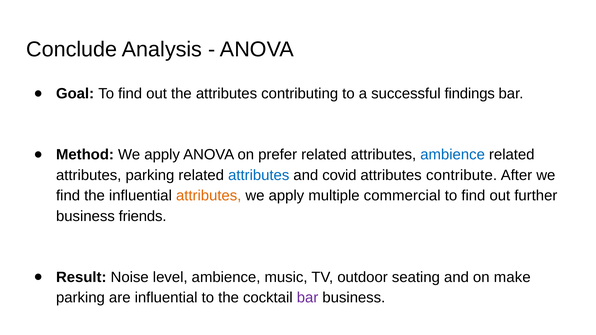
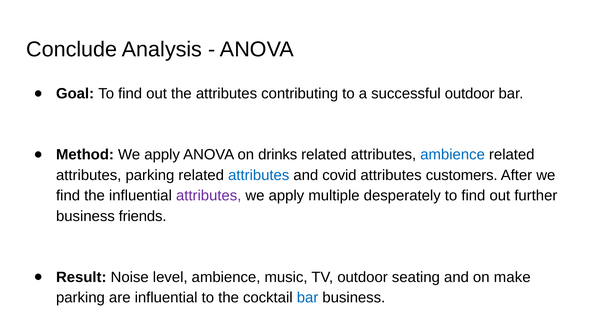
successful findings: findings -> outdoor (470, 94)
prefer: prefer -> drinks (278, 155)
contribute: contribute -> customers (462, 175)
attributes colour: orange -> purple (209, 196)
commercial: commercial -> desperately (402, 196)
bar colour: purple -> blue (308, 298)
